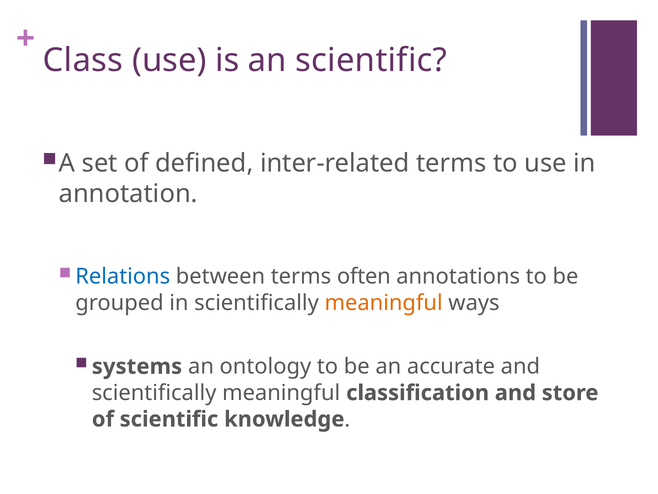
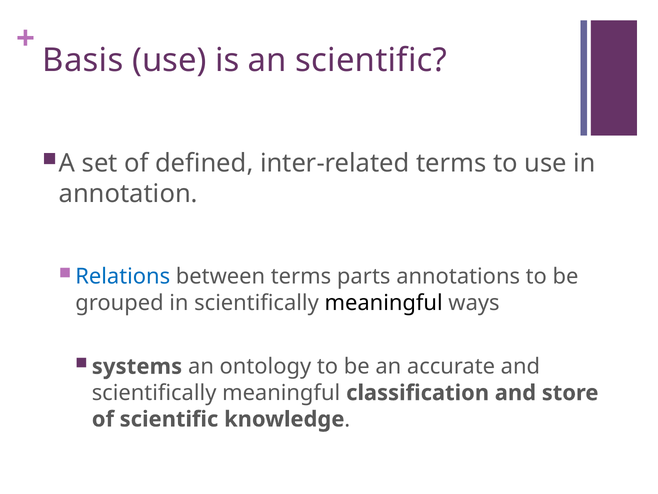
Class: Class -> Basis (83, 60)
often: often -> parts (364, 276)
meaningful colour: orange -> black (384, 303)
